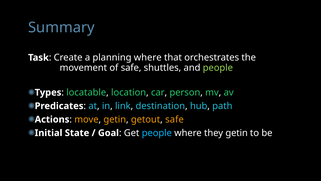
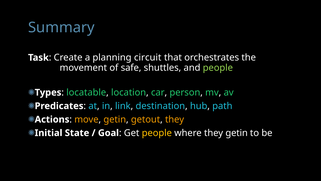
planning where: where -> circuit (148, 57)
getout safe: safe -> they (175, 119)
people colour: light blue -> yellow (157, 133)
